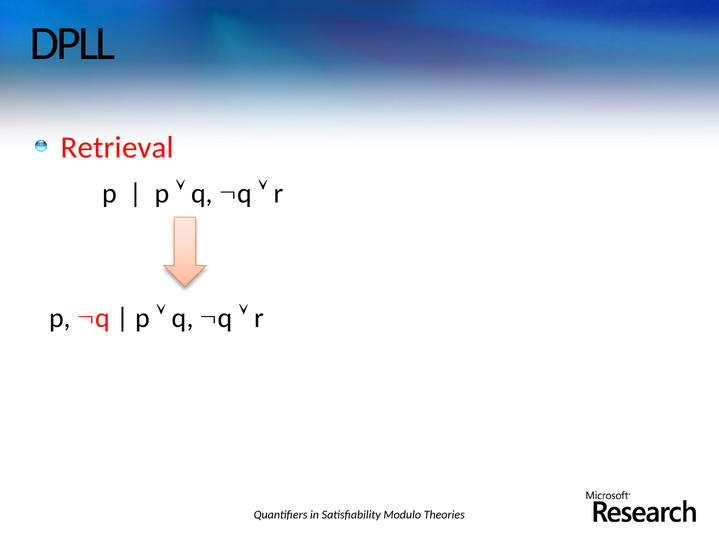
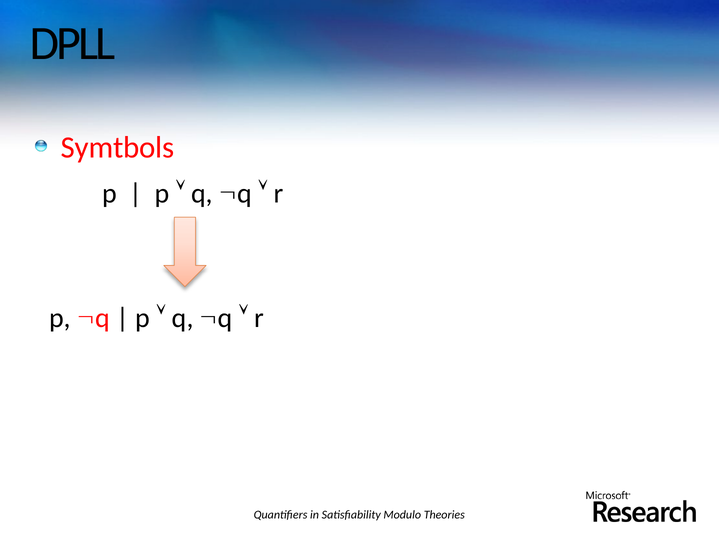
Retrieval: Retrieval -> Symtbols (118, 147)
